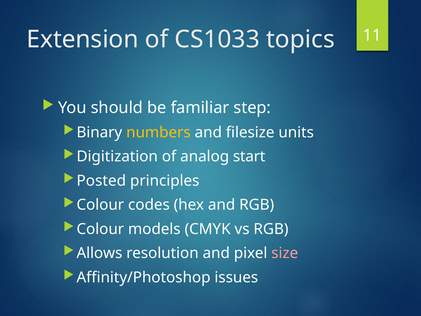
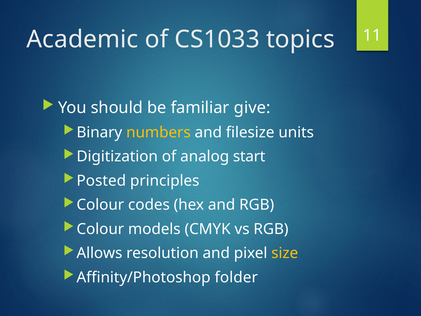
Extension: Extension -> Academic (82, 39)
step: step -> give (252, 108)
size colour: pink -> yellow (285, 253)
issues: issues -> folder (236, 277)
